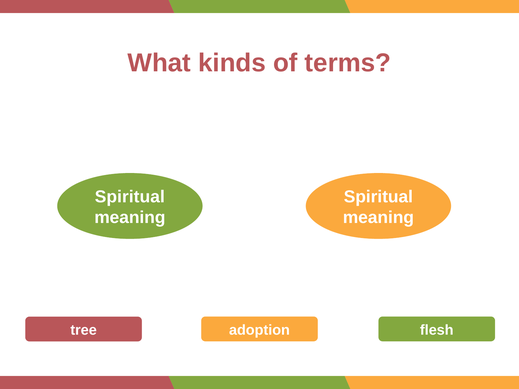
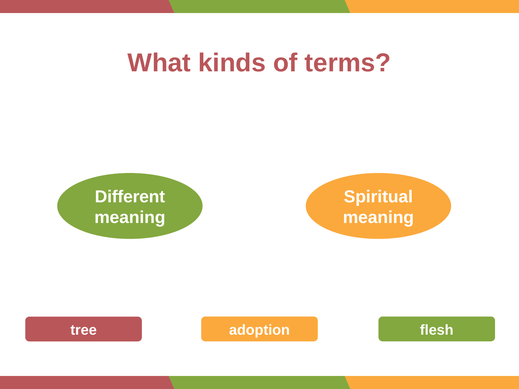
Spiritual: Spiritual -> Different (130, 197)
